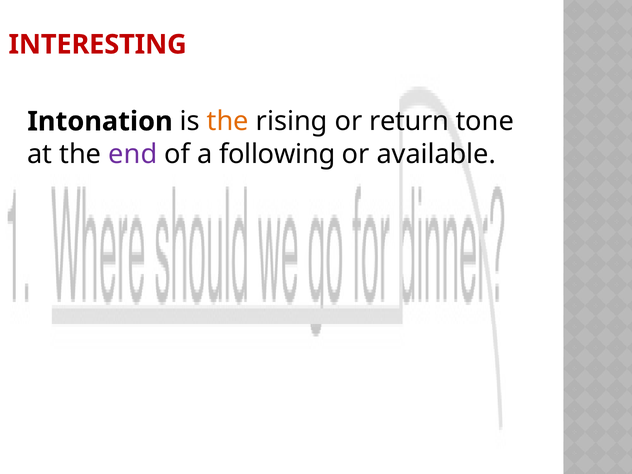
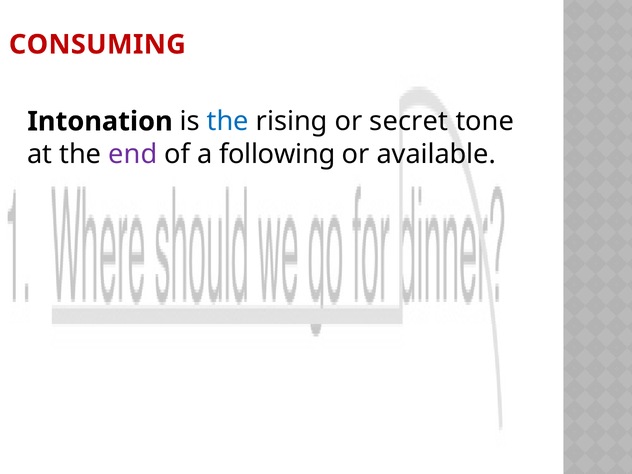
INTERESTING: INTERESTING -> CONSUMING (97, 45)
the colour: orange -> blue (228, 121)
return: return -> secret (409, 121)
